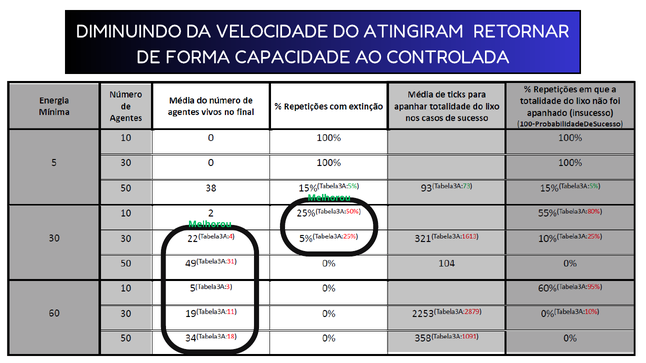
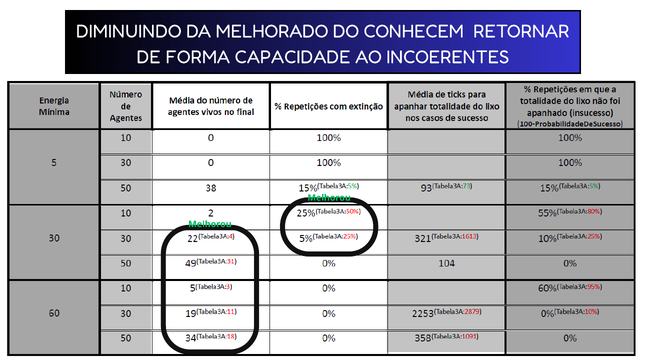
VELOCIDADE: VELOCIDADE -> MELHORADO (272, 31)
ATINGIRAM: ATINGIRAM -> CONHECEM (414, 31)
CONTROLADA: CONTROLADA -> INCOERENTES (448, 57)
